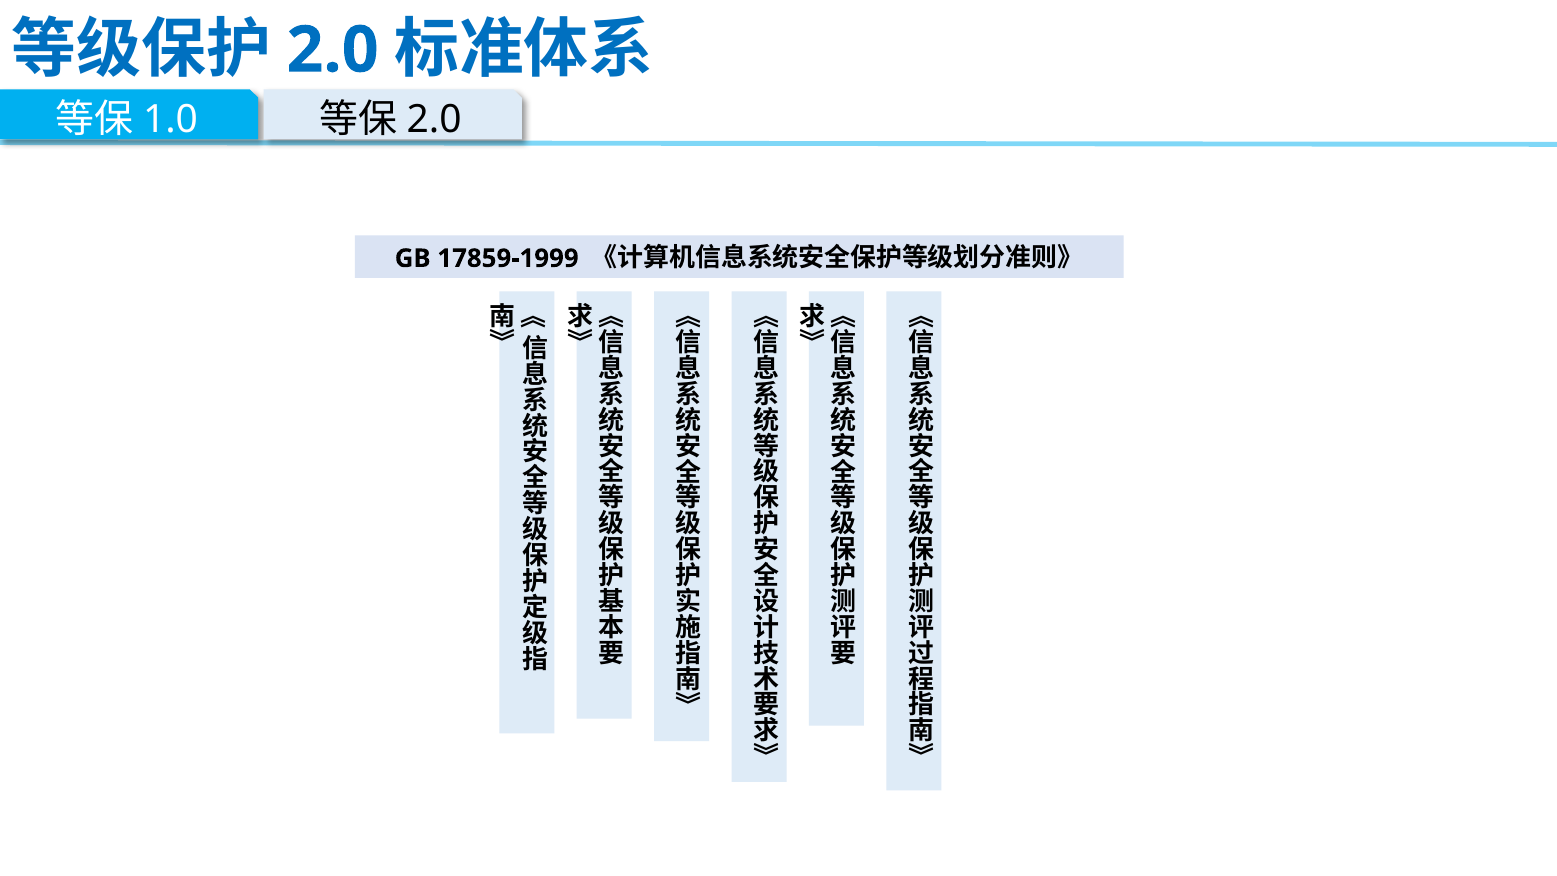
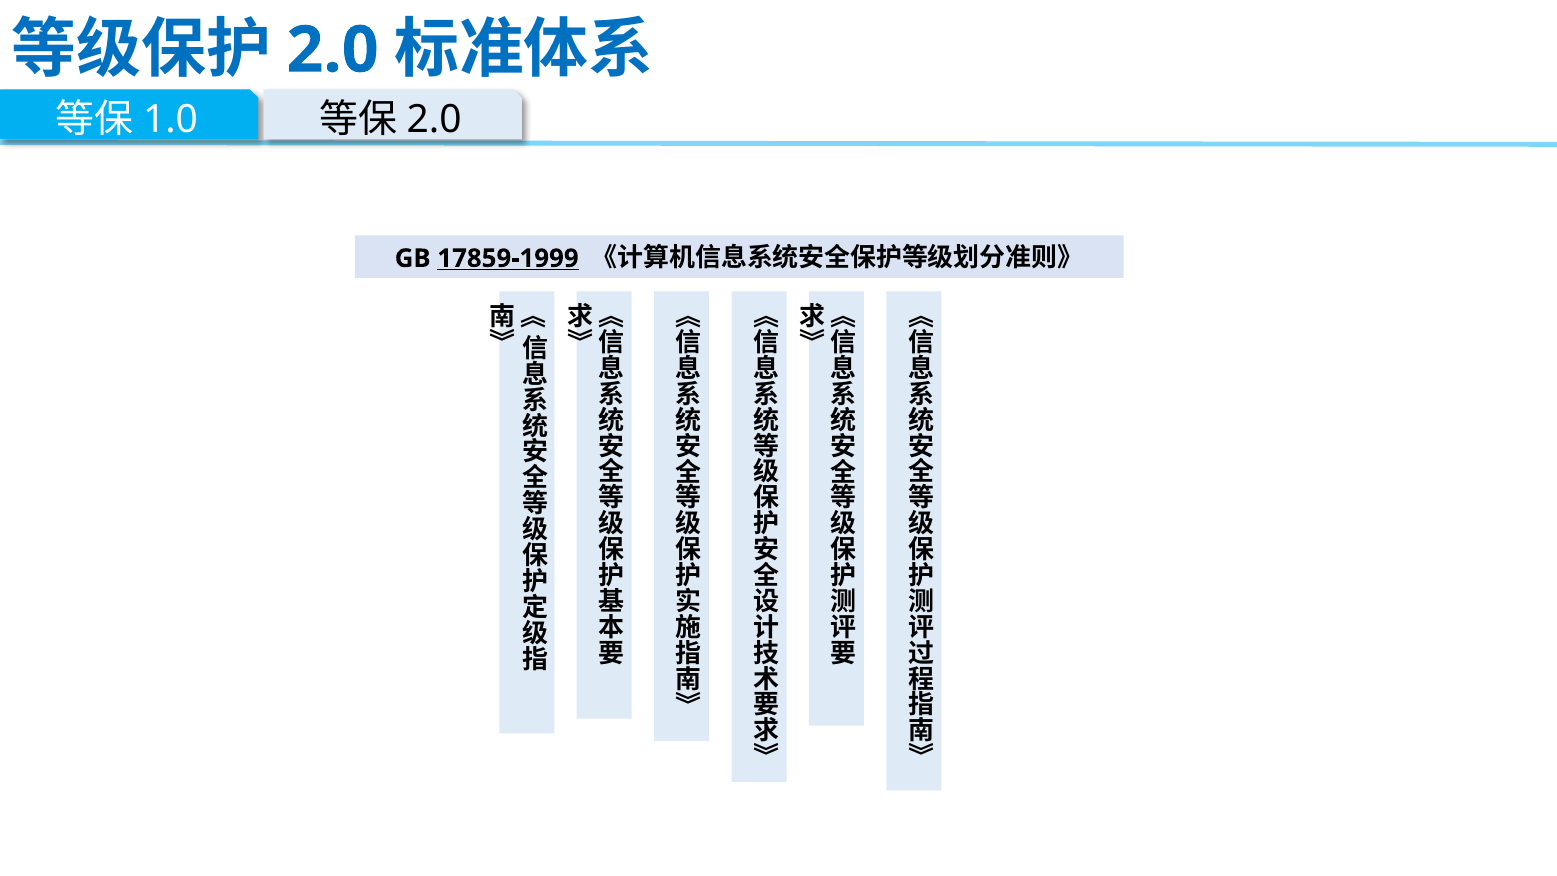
17859-1999 underline: none -> present (508, 258)
